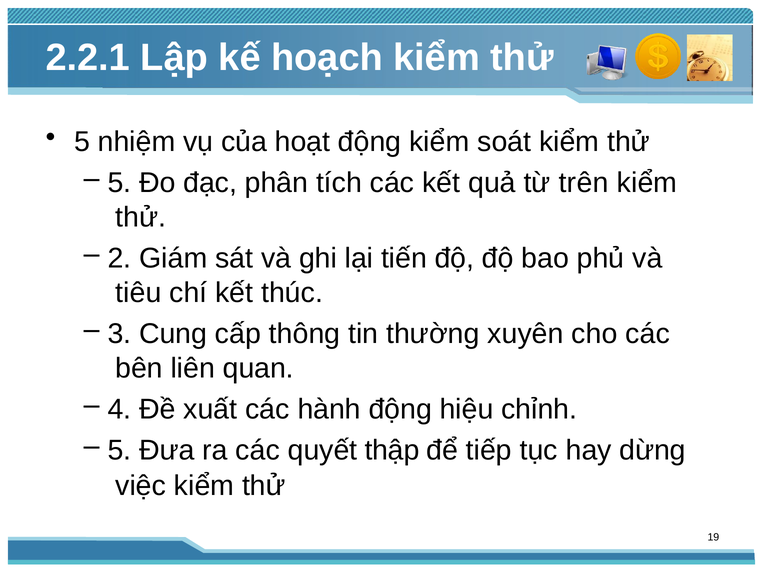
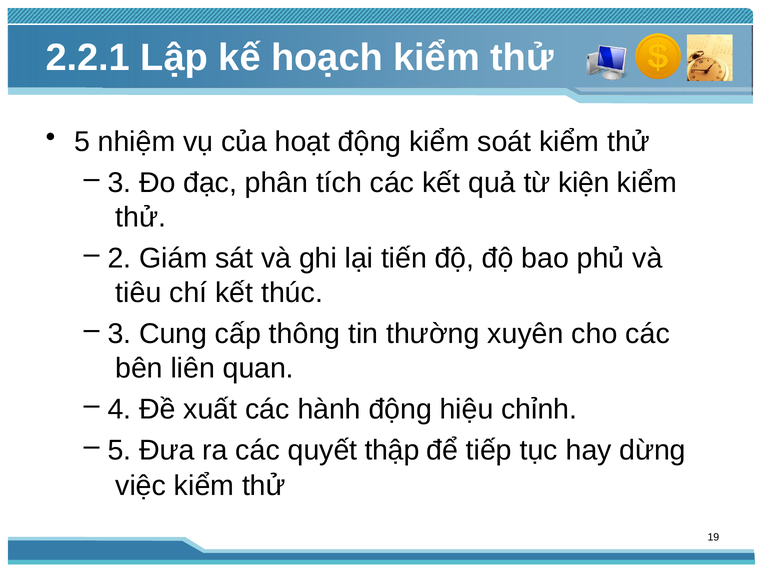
5: 5 -> 3 (119, 183)
trên: trên -> kiện (584, 183)
